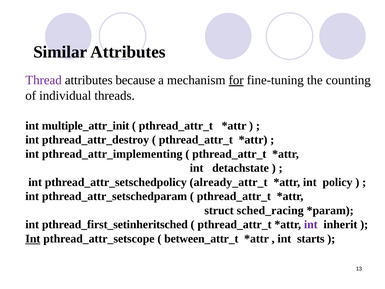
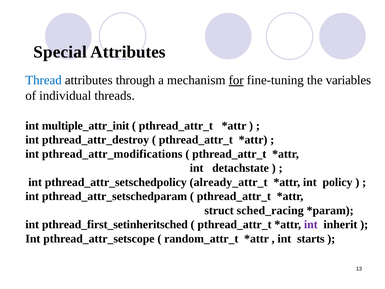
Similar: Similar -> Special (60, 52)
Thread colour: purple -> blue (44, 80)
because: because -> through (135, 80)
counting: counting -> variables (348, 80)
pthread_attr_implementing: pthread_attr_implementing -> pthread_attr_modifications (112, 154)
Int underline: present -> none (33, 239)
between_attr_t: between_attr_t -> random_attr_t (201, 239)
